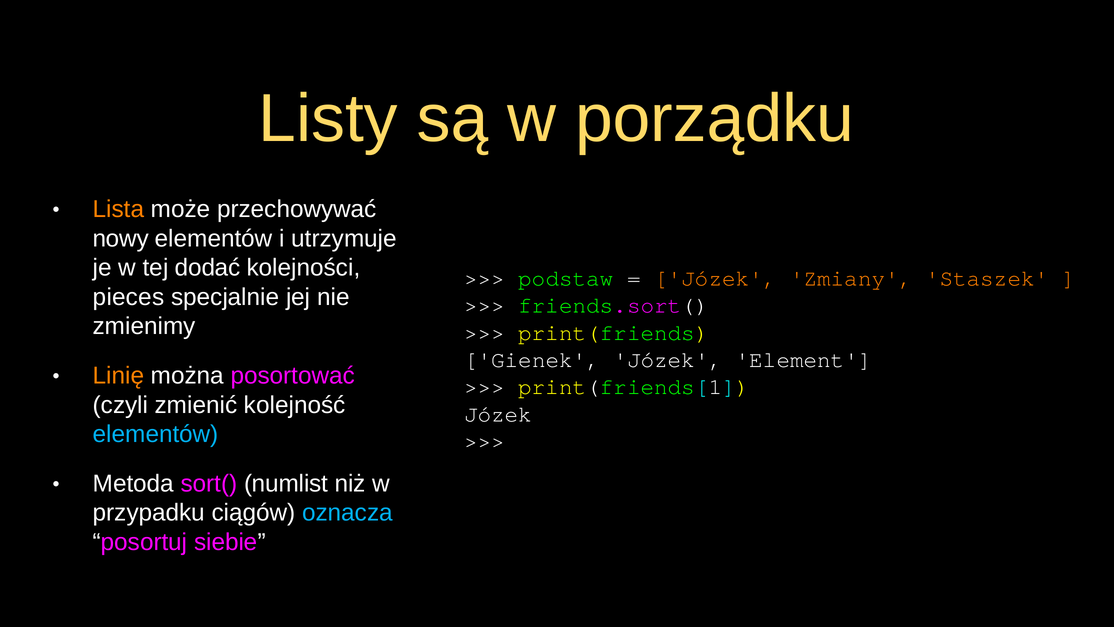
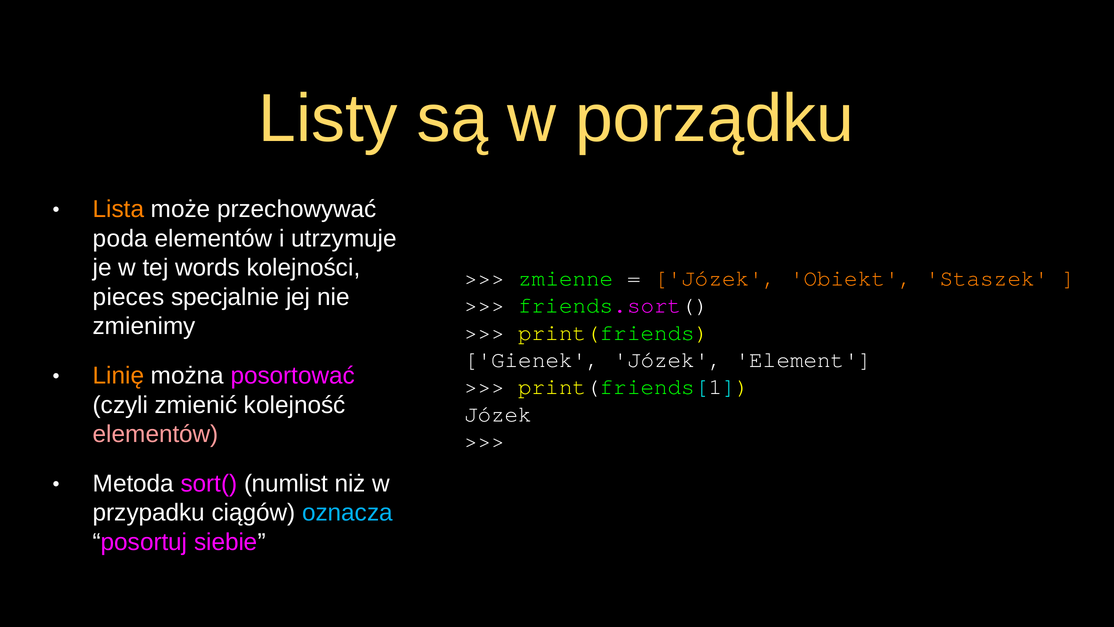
nowy: nowy -> poda (120, 238)
dodać: dodać -> words (208, 268)
podstaw: podstaw -> zmienne (566, 278)
Zmiany: Zmiany -> Obiekt (851, 278)
elementów colour: light blue -> pink (156, 434)
